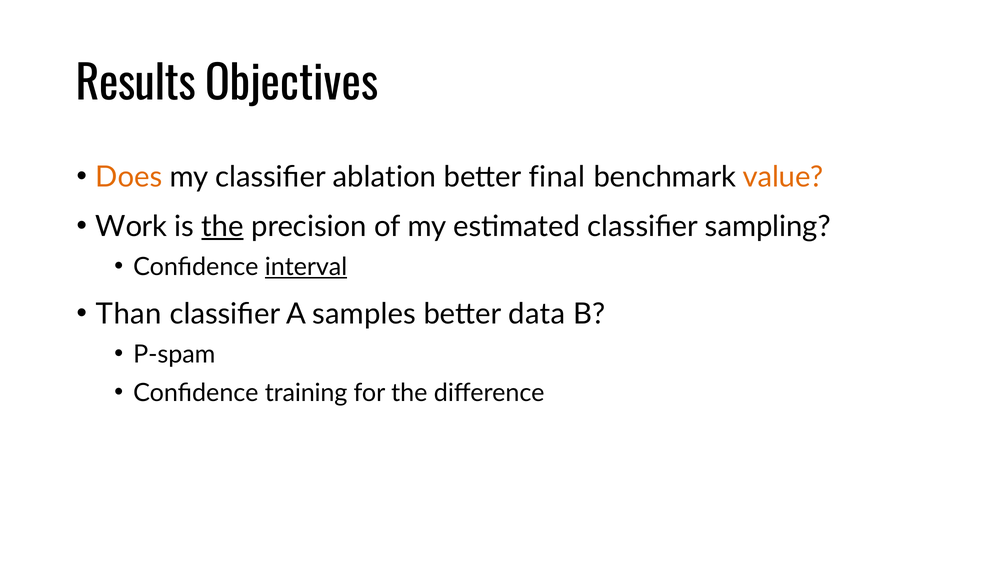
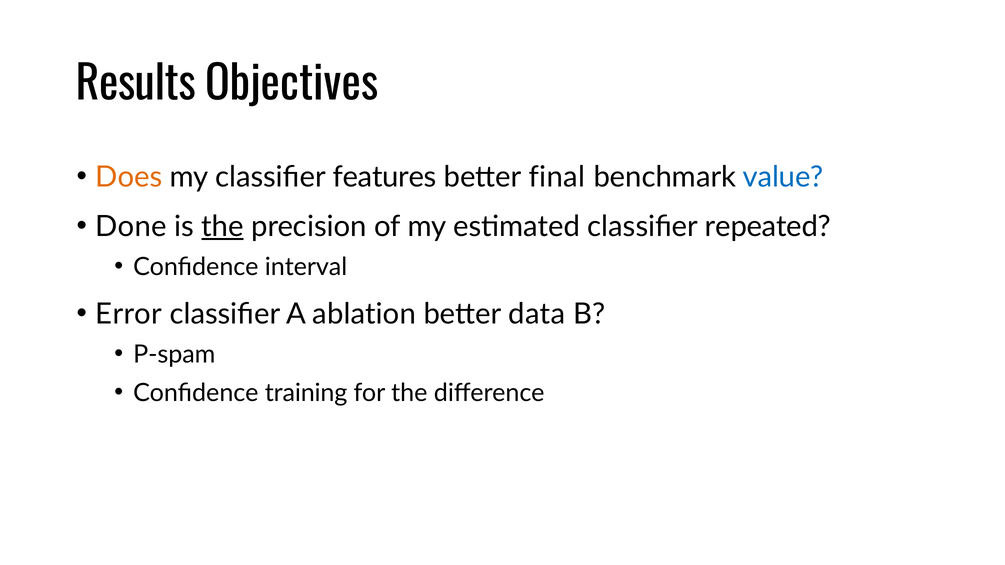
ablation: ablation -> features (385, 177)
value colour: orange -> blue (783, 177)
Work: Work -> Done (131, 227)
sampling: sampling -> repeated (768, 227)
interval underline: present -> none (306, 267)
Than: Than -> Error (129, 314)
samples: samples -> ablation (364, 314)
